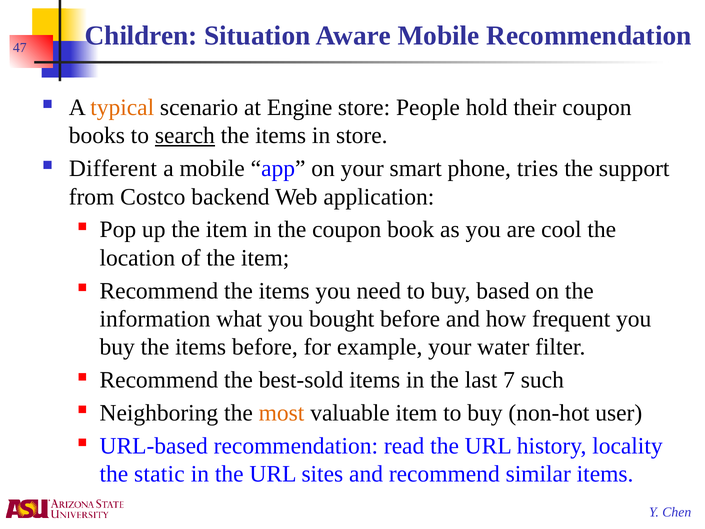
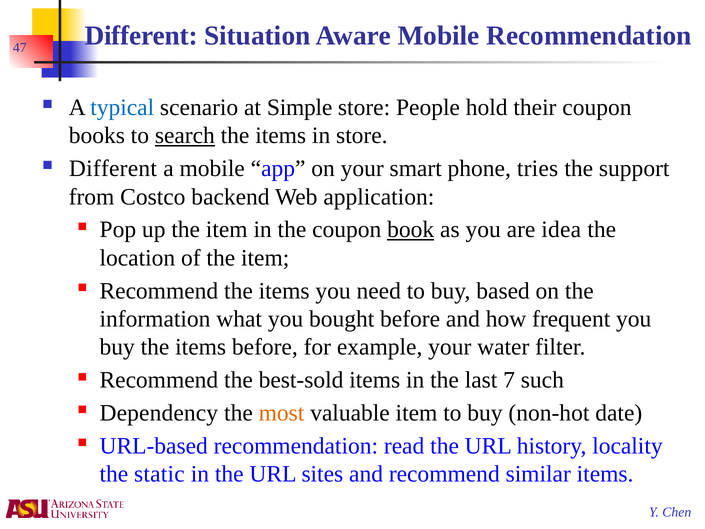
Children: Children -> Different (141, 36)
typical colour: orange -> blue (122, 107)
Engine: Engine -> Simple (300, 107)
book underline: none -> present (411, 230)
cool: cool -> idea (561, 230)
Neighboring: Neighboring -> Dependency (159, 413)
user: user -> date (619, 413)
